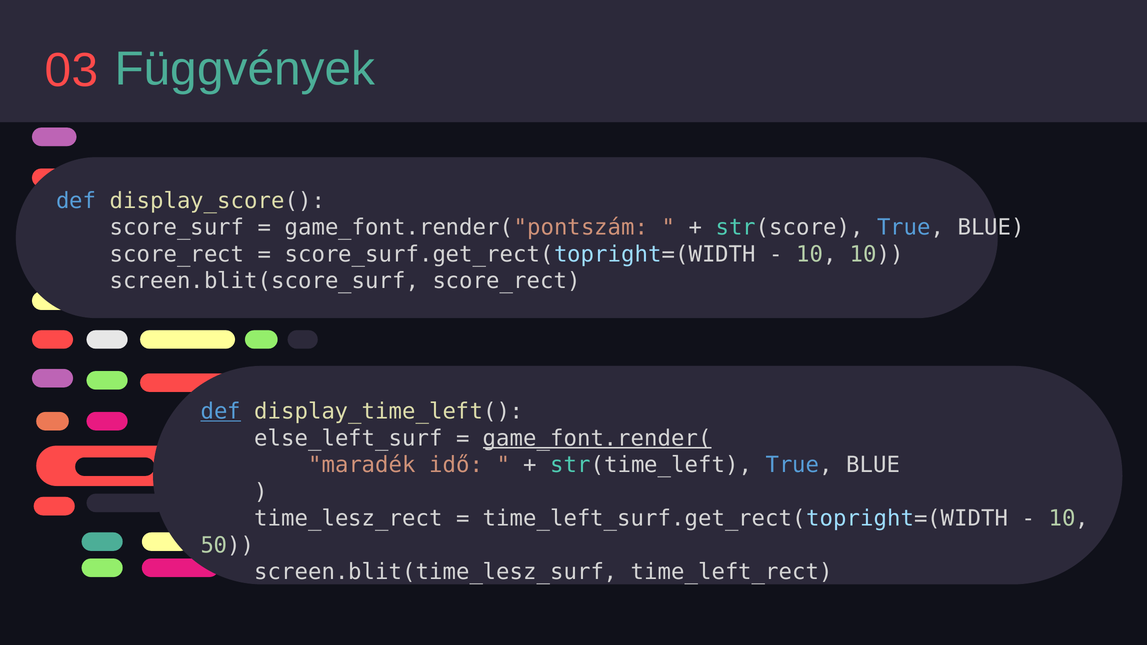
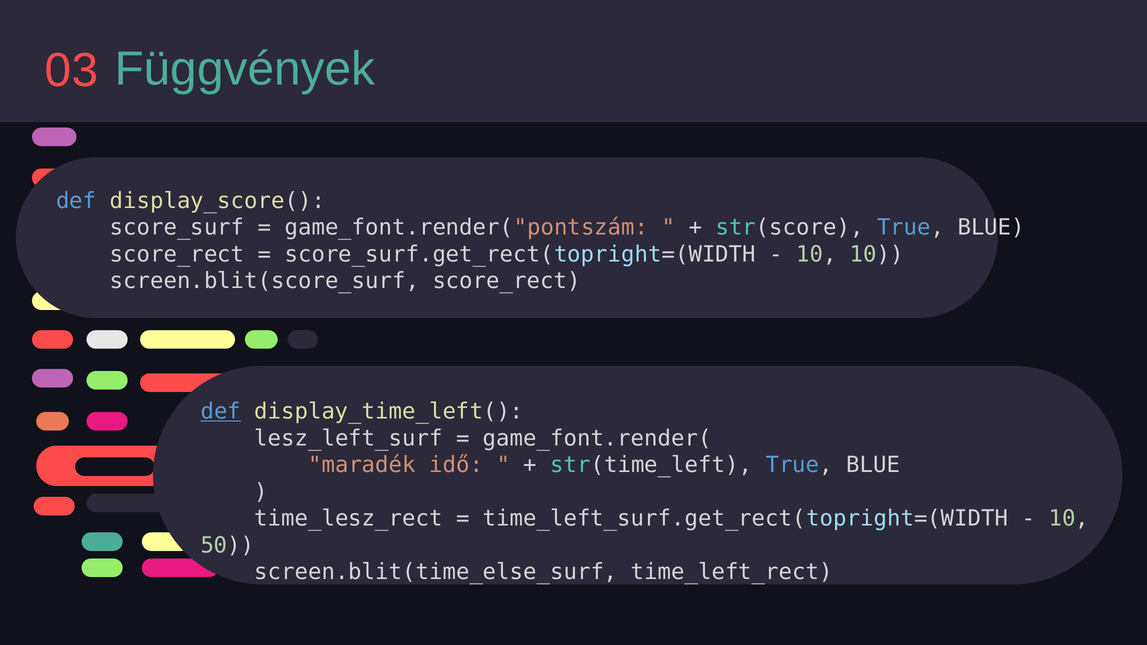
else_left_surf: else_left_surf -> lesz_left_surf (348, 438)
game_font.render( underline: present -> none (597, 438)
screen.blit(time_lesz_surf: screen.blit(time_lesz_surf -> screen.blit(time_else_surf (436, 572)
